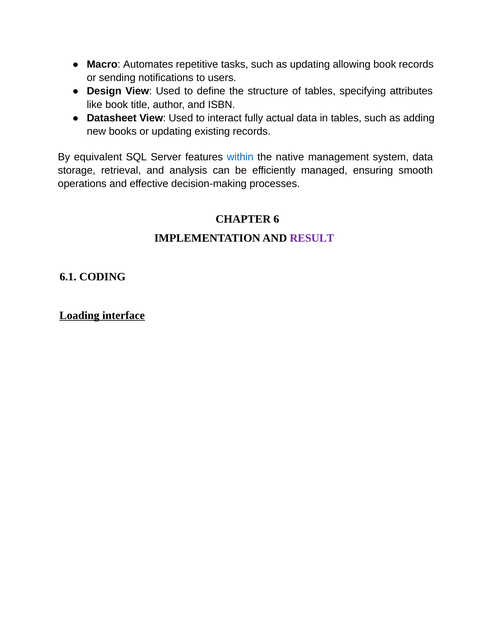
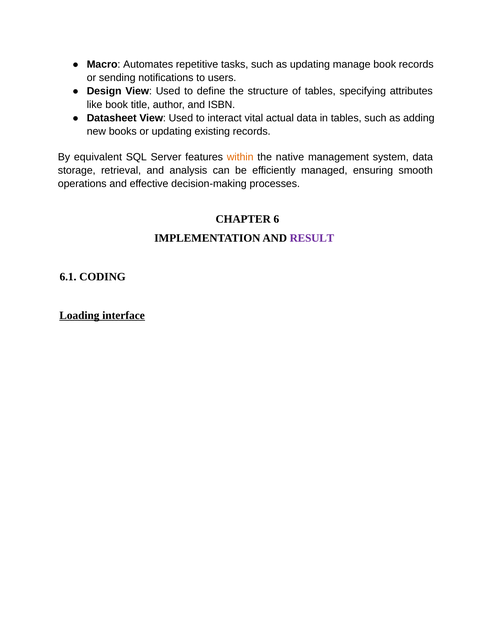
allowing: allowing -> manage (352, 64)
fully: fully -> vital (254, 118)
within colour: blue -> orange (240, 157)
